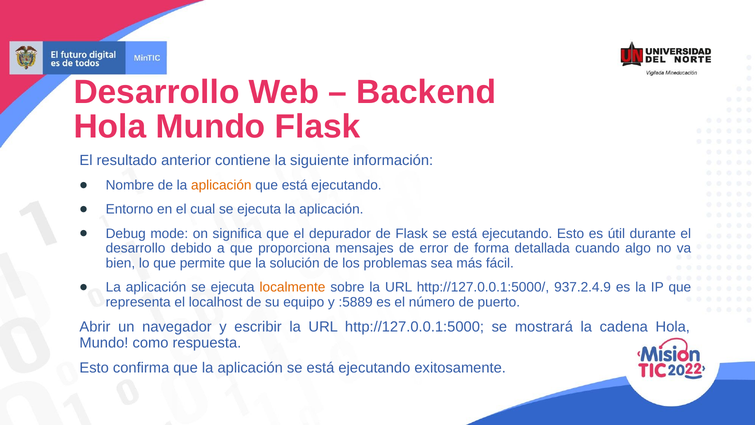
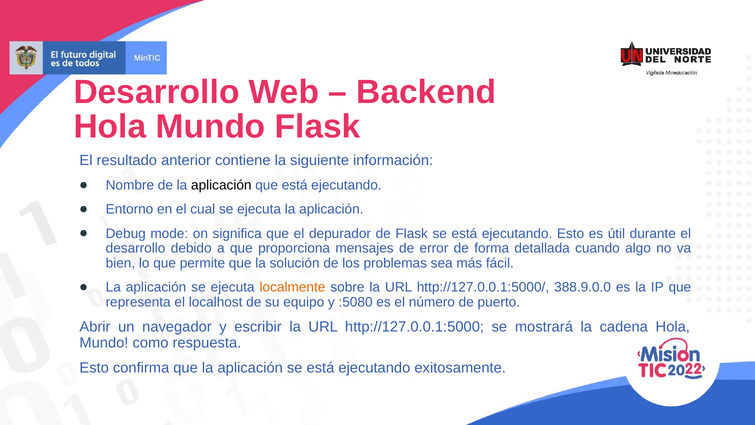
aplicación colour: orange -> black (221, 185)
937.2.4.9: 937.2.4.9 -> 388.9.0.0 (583, 287)
:5889: :5889 -> :5080 (356, 302)
